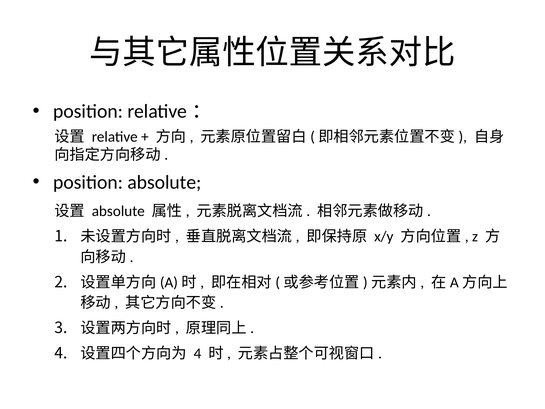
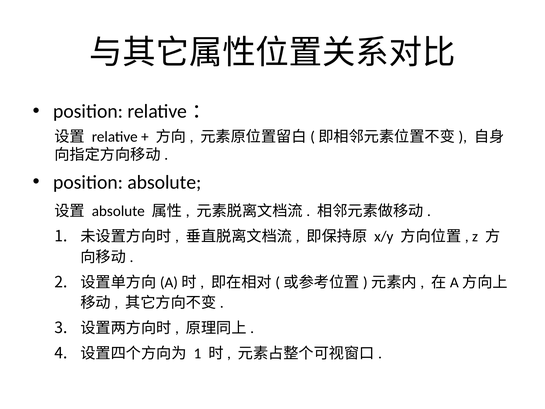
4: 4 -> 1 (197, 353)
